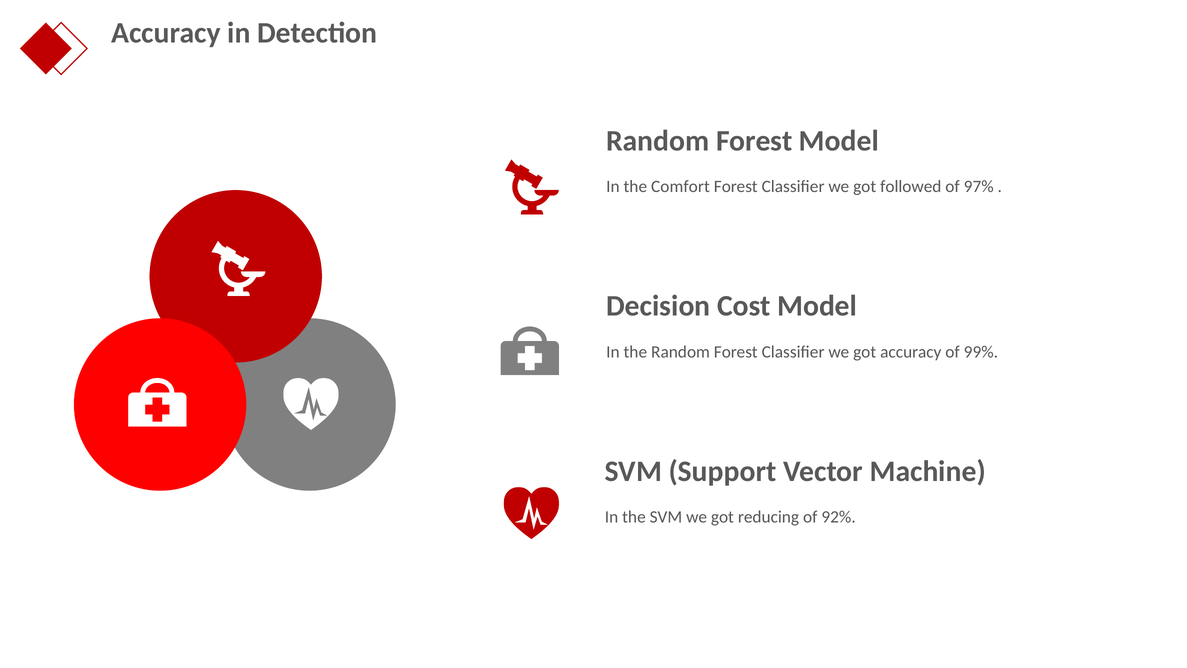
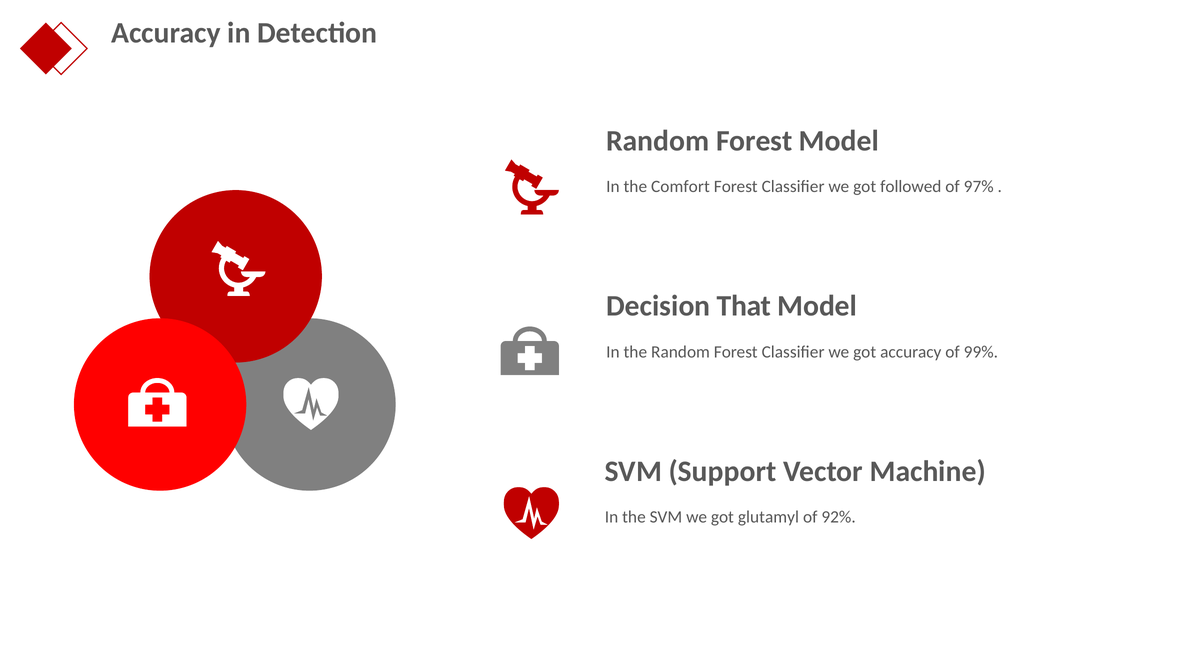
Cost: Cost -> That (744, 306)
reducing: reducing -> glutamyl (768, 517)
